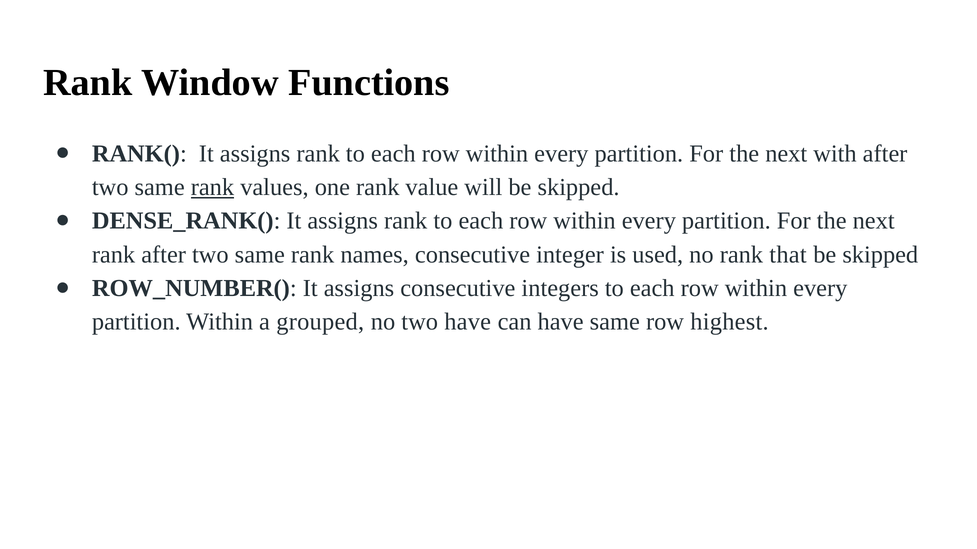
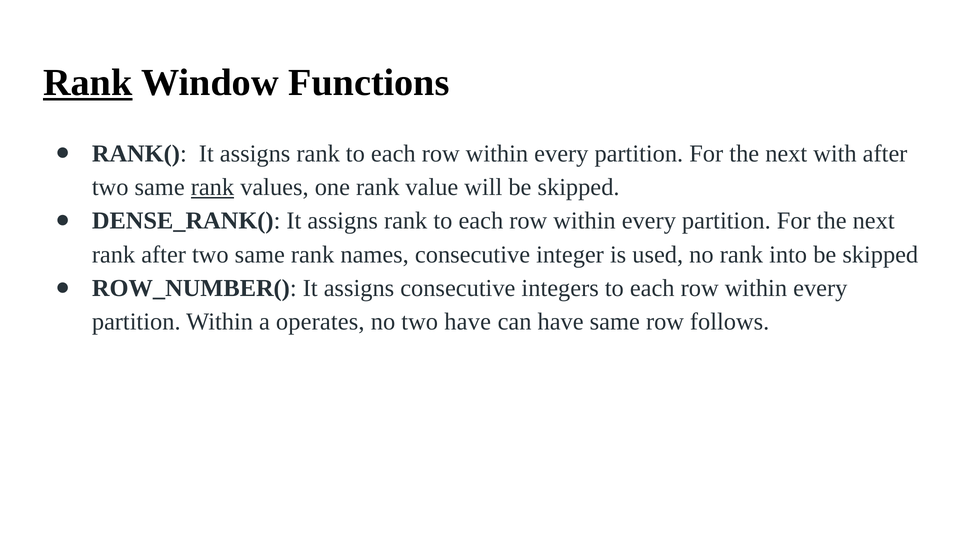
Rank underline: none -> present (88, 83)
that: that -> into (788, 255)
grouped: grouped -> operates (320, 322)
highest: highest -> follows (730, 322)
